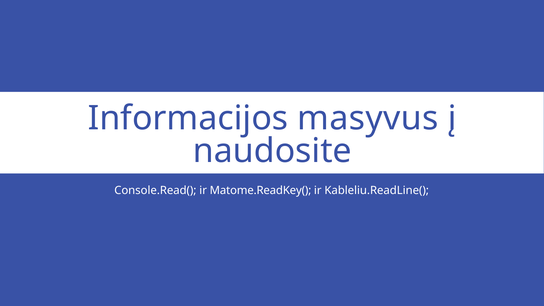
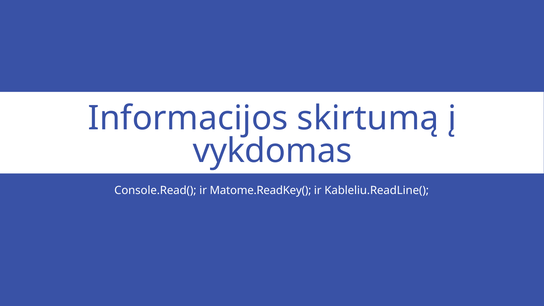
masyvus: masyvus -> skirtumą (368, 118)
naudosite: naudosite -> vykdomas (272, 151)
